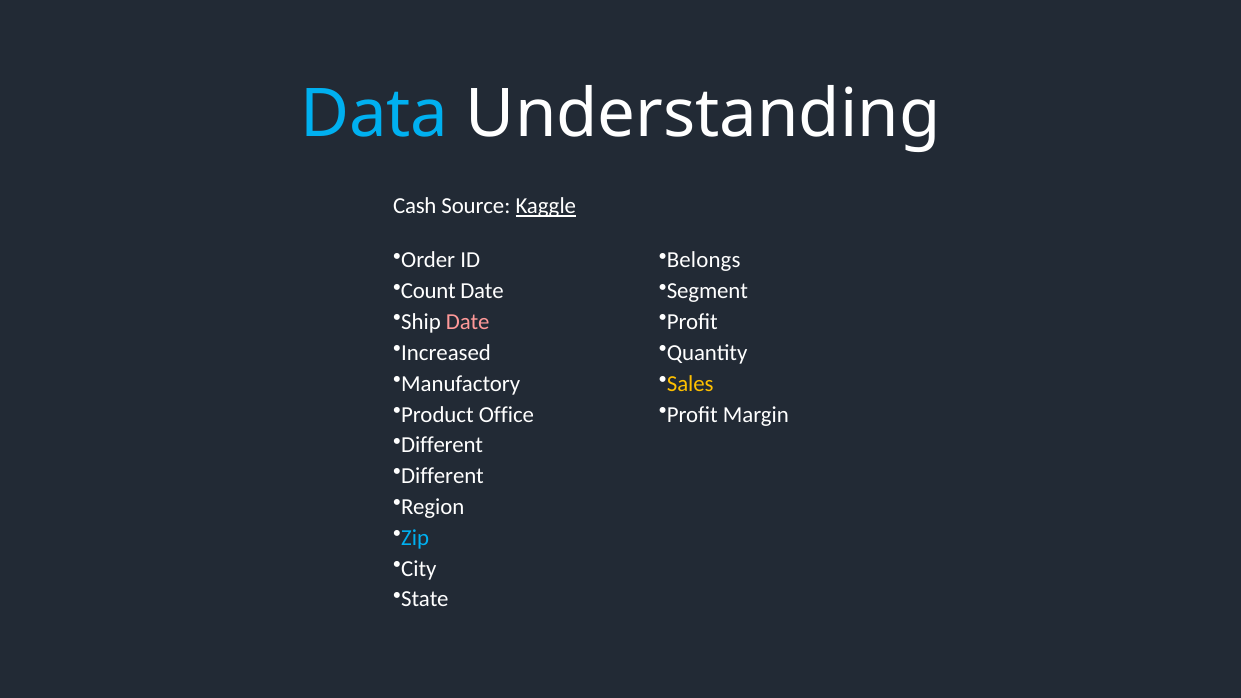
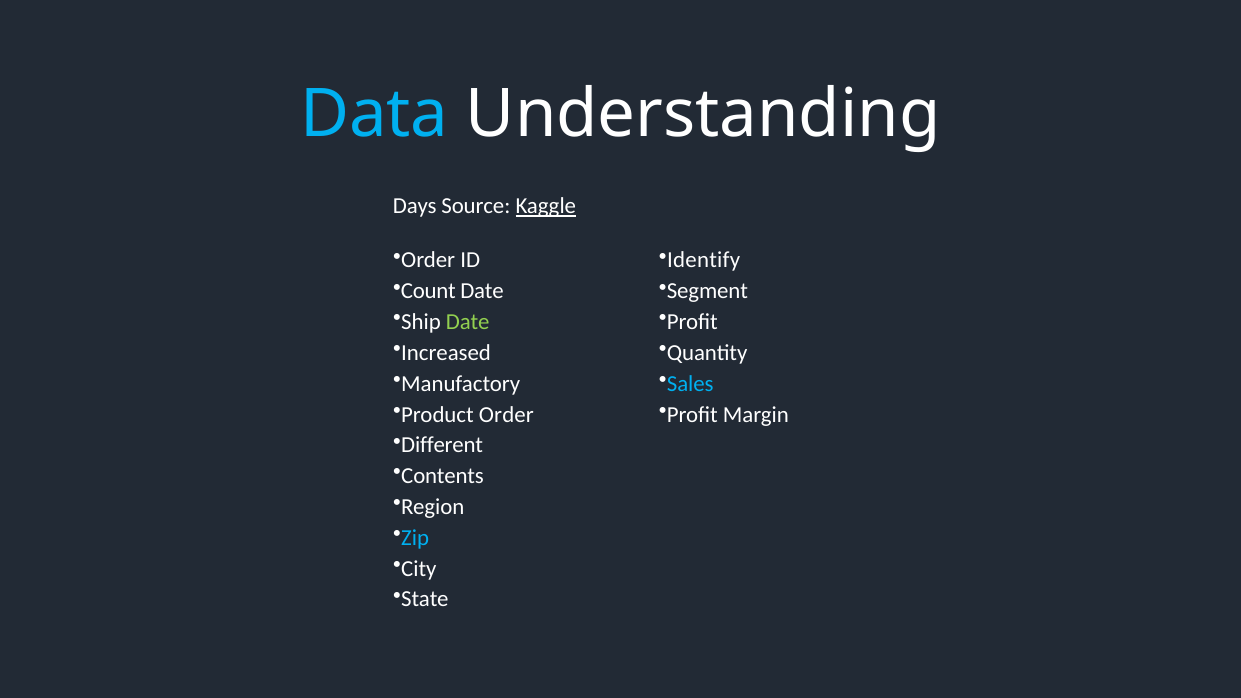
Cash: Cash -> Days (415, 206)
Belongs: Belongs -> Identify (704, 260)
Date colour: pink -> light green (468, 322)
Sales colour: yellow -> light blue (690, 384)
Product Office: Office -> Order (506, 415)
Different: Different -> Contents (443, 476)
